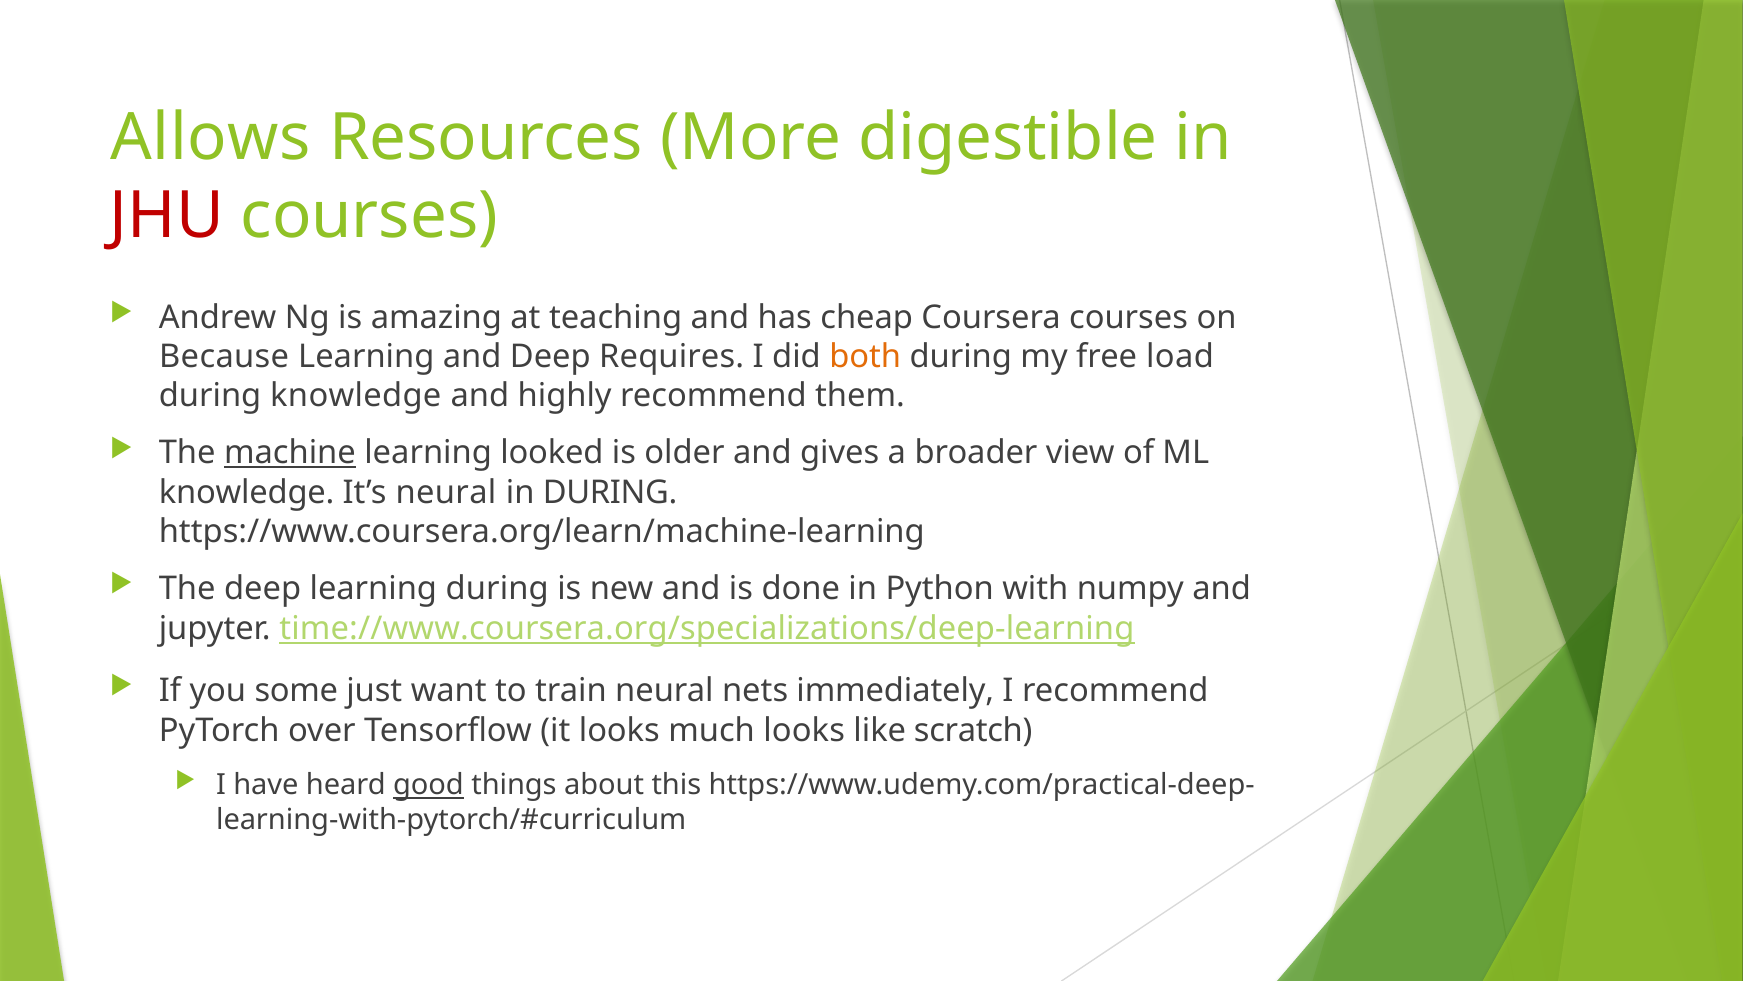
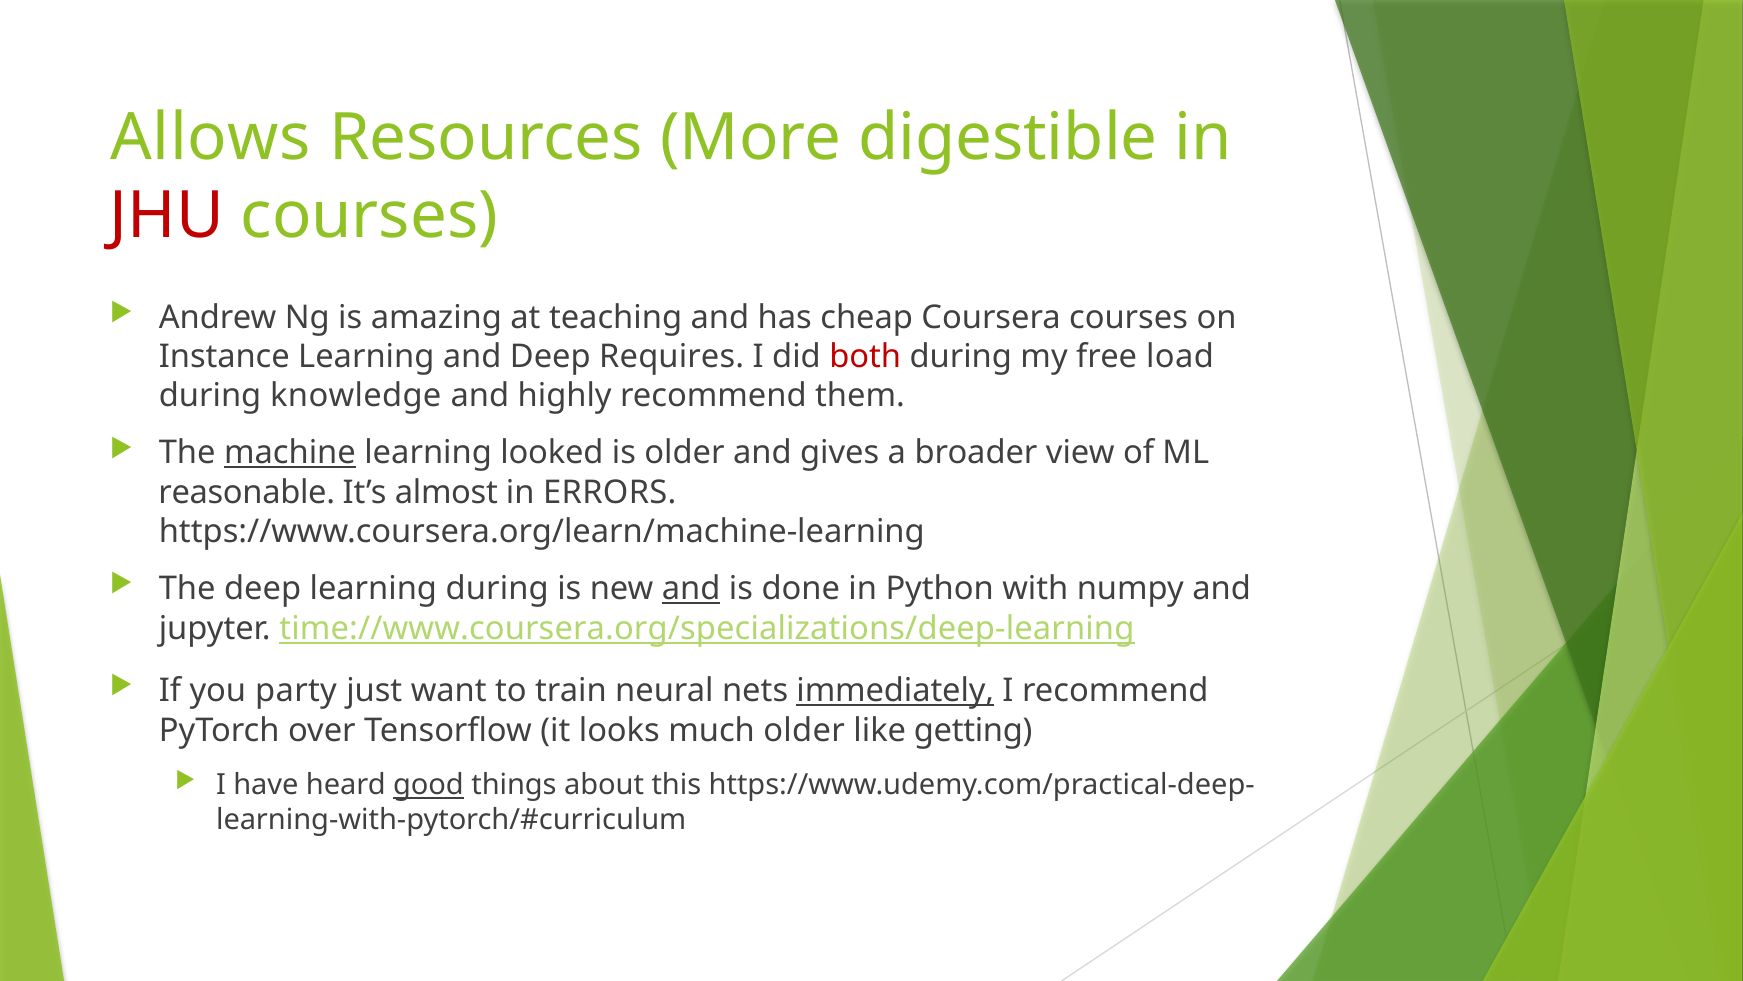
Because: Because -> Instance (224, 356)
both colour: orange -> red (865, 356)
knowledge: knowledge -> reasonable (247, 492)
It’s neural: neural -> almost (446, 492)
in DURING: DURING -> ERRORS (610, 492)
and underline: none -> present (691, 589)
some: some -> party (296, 691)
immediately underline: none -> present (895, 691)
much looks: looks -> older (804, 730)
scratch: scratch -> getting (973, 730)
